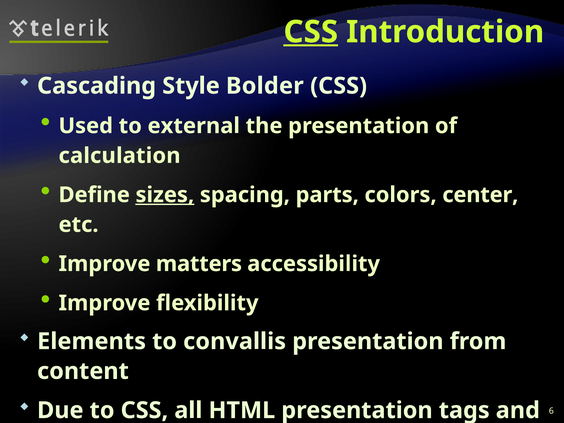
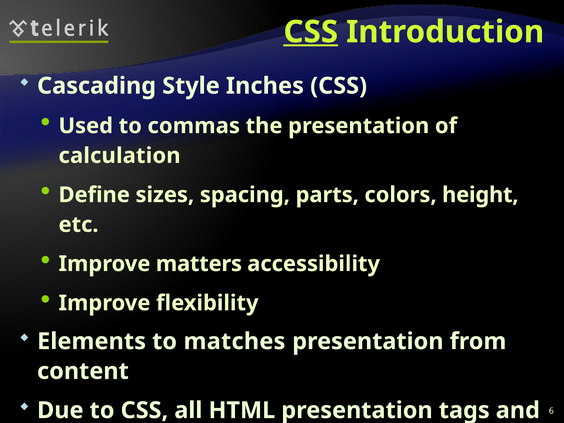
Bolder: Bolder -> Inches (265, 86)
external: external -> commas (194, 126)
sizes underline: present -> none (165, 195)
colors center: center -> height (480, 195)
convallis: convallis -> matches (235, 341)
